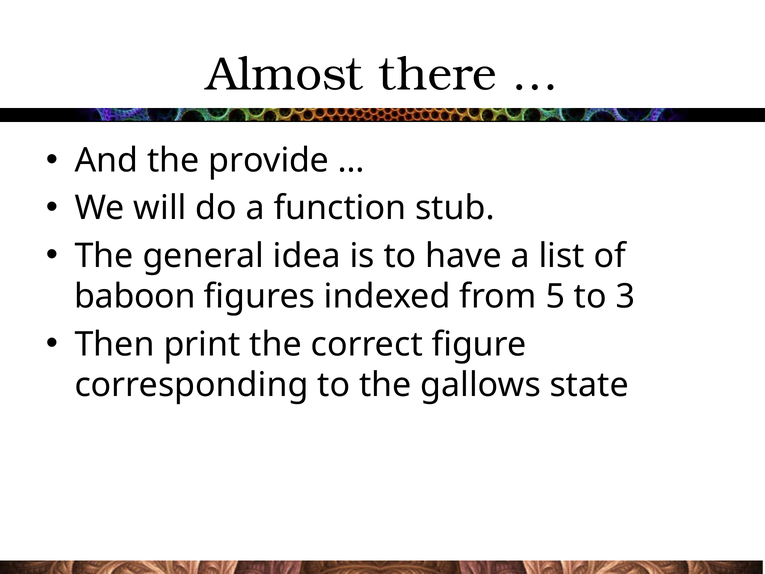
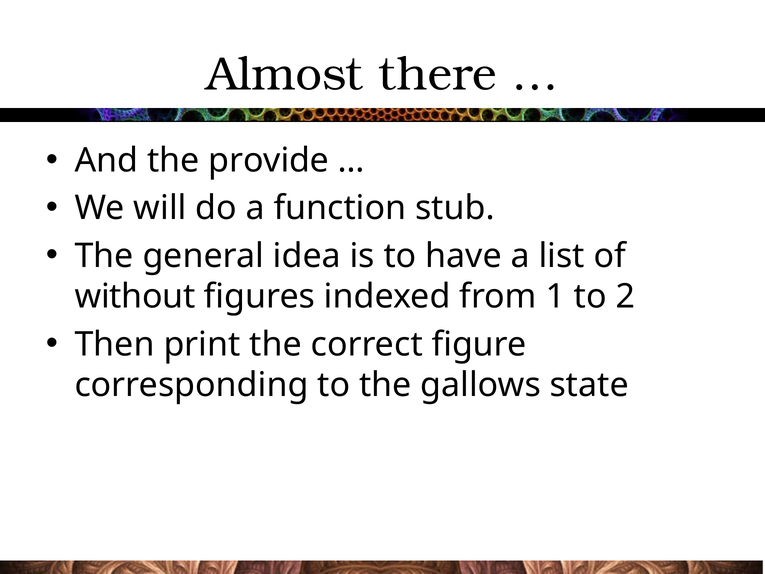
baboon: baboon -> without (135, 297)
5: 5 -> 1 (555, 297)
3: 3 -> 2 (625, 297)
